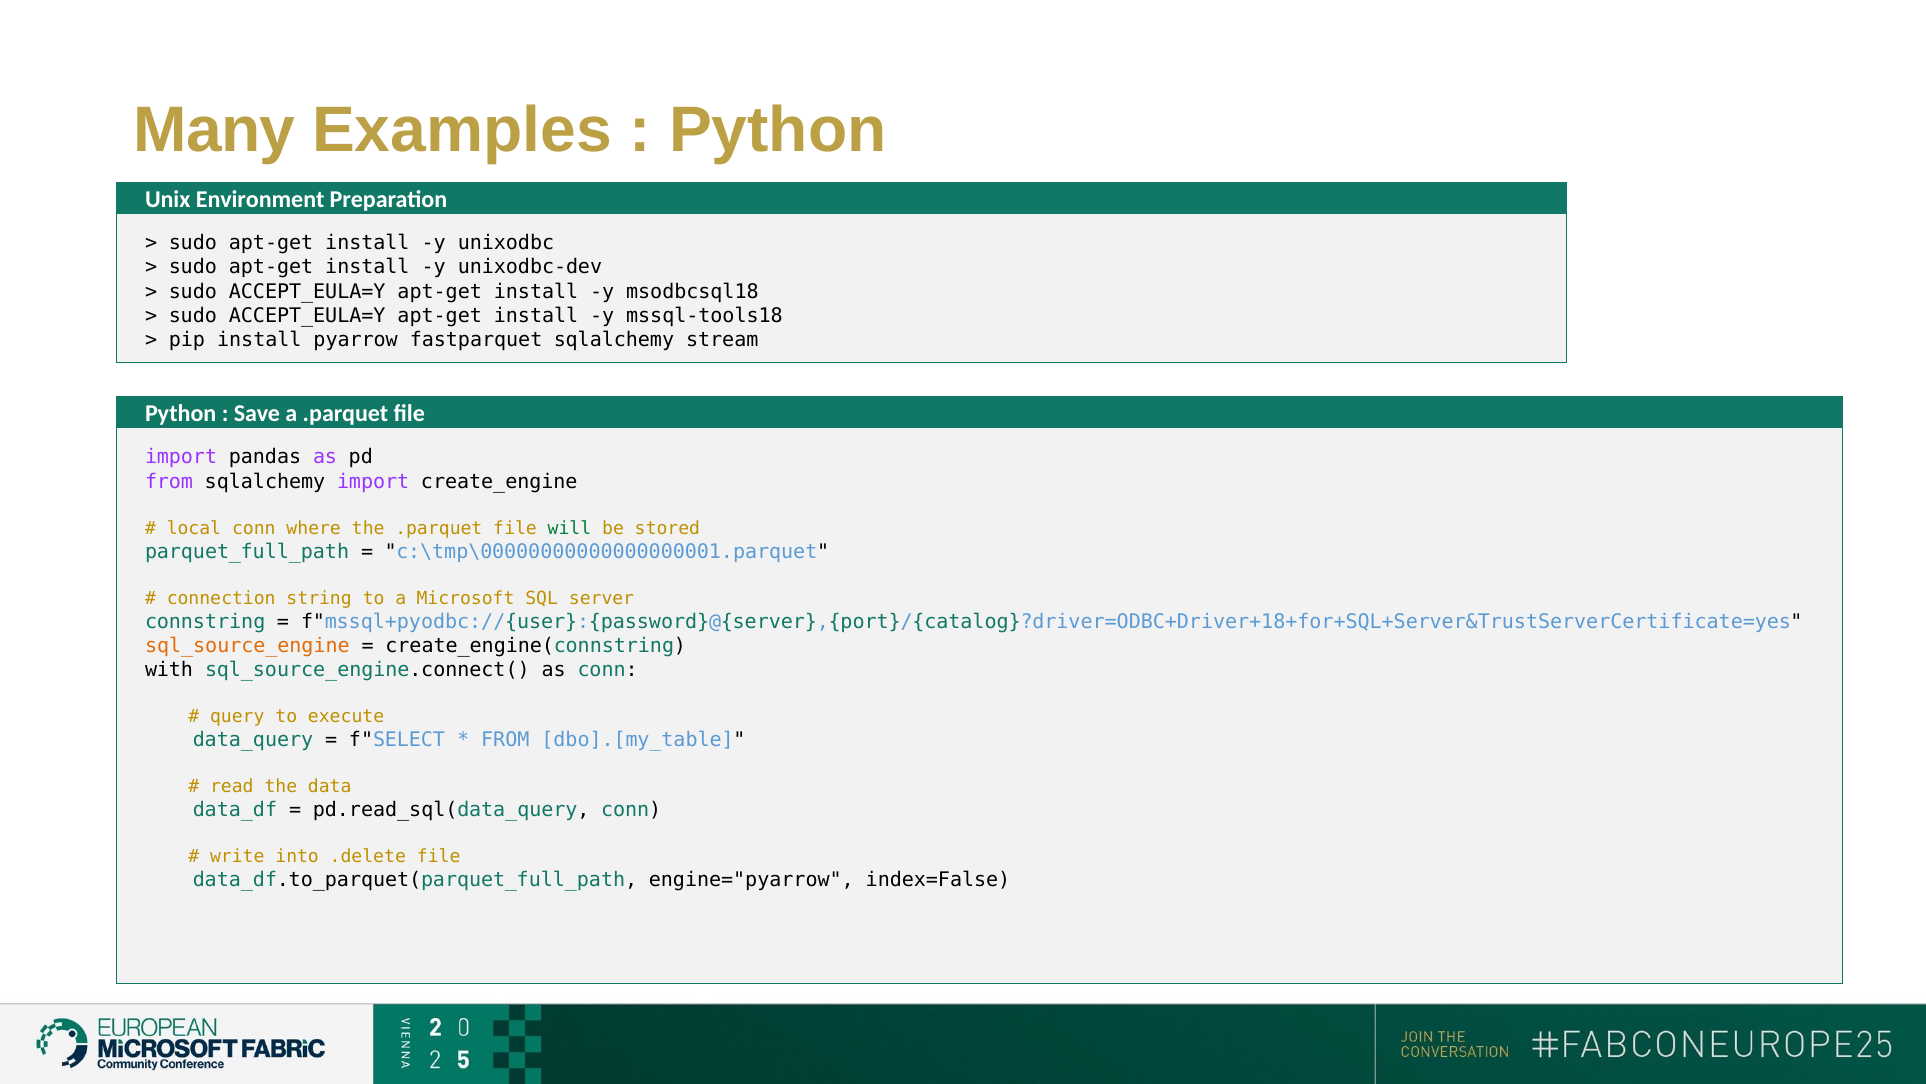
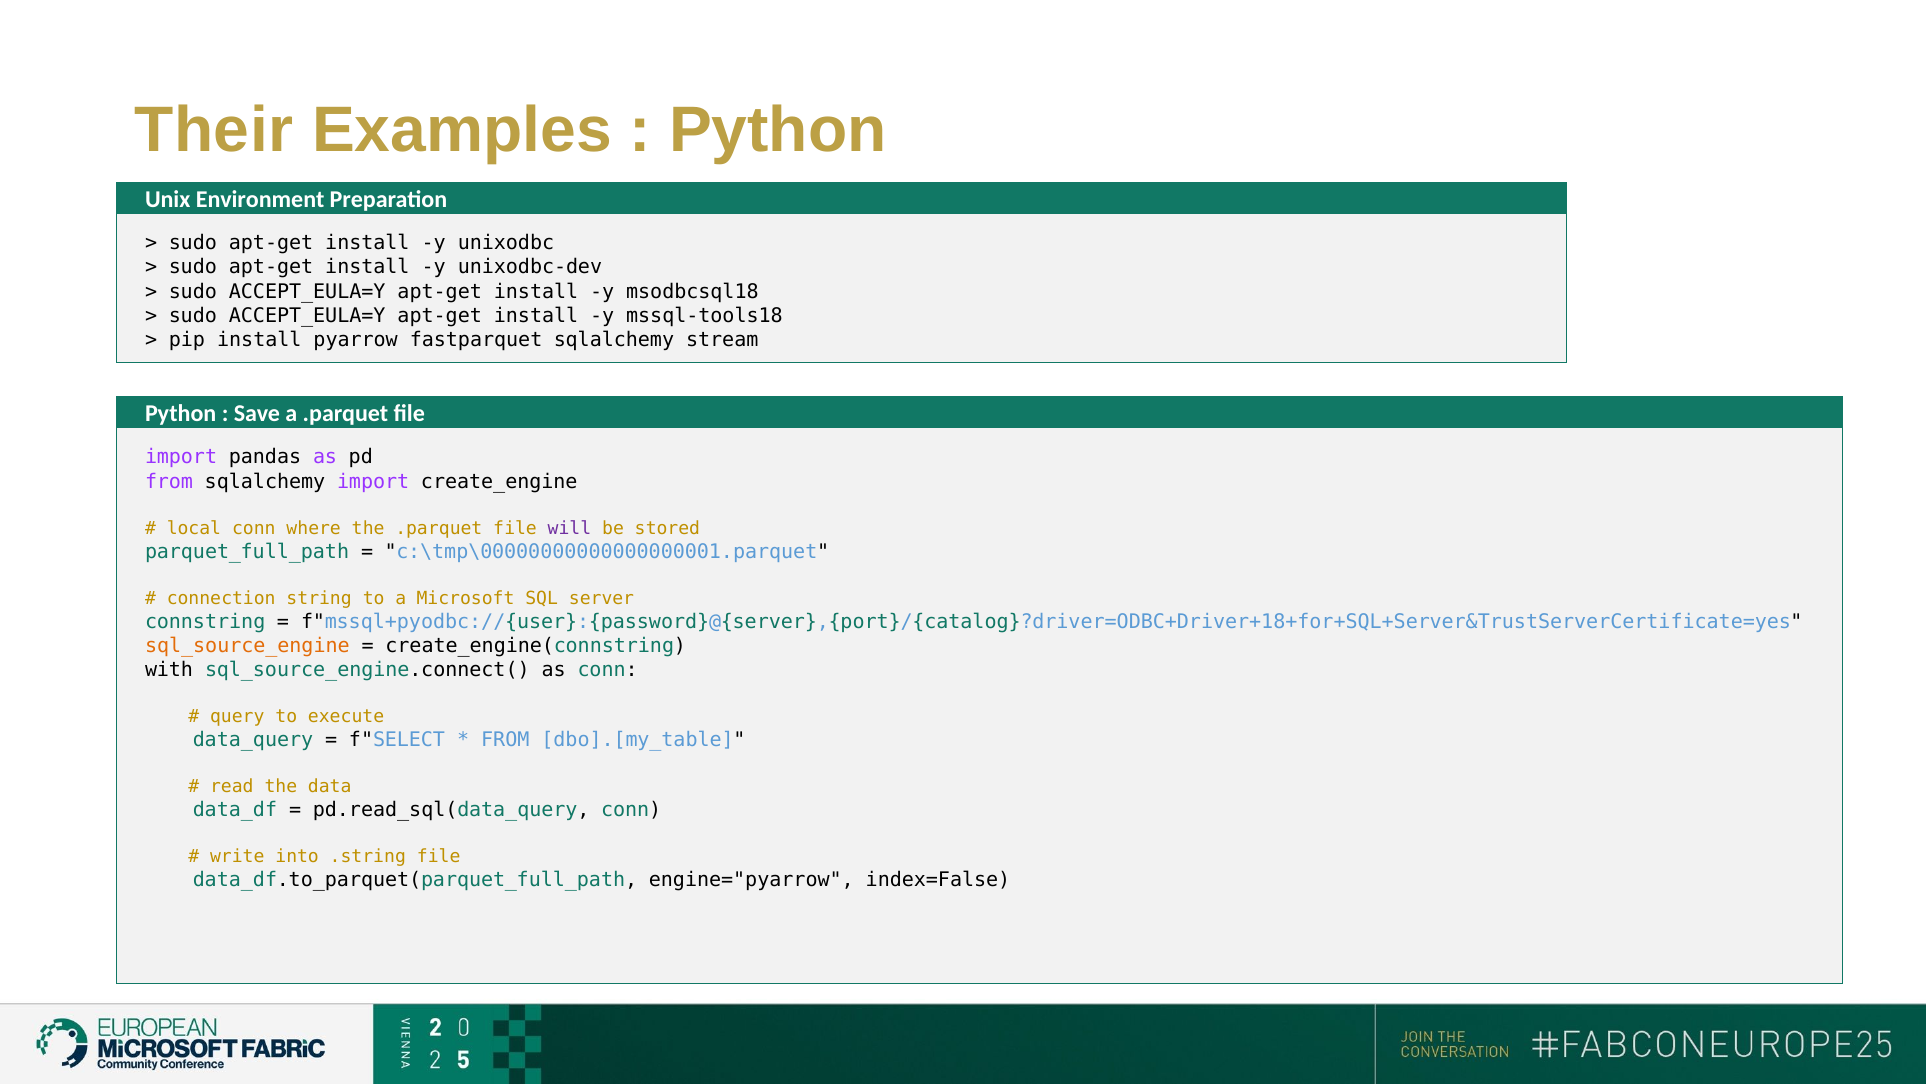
Many: Many -> Their (214, 130)
will colour: green -> purple (569, 528)
.delete: .delete -> .string (368, 856)
